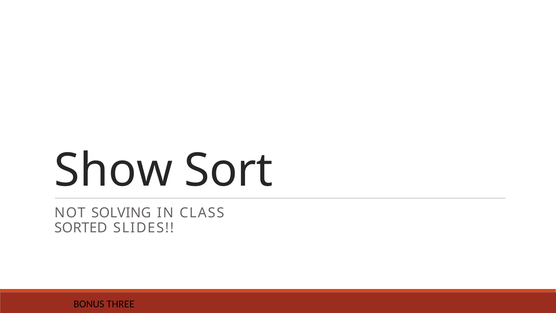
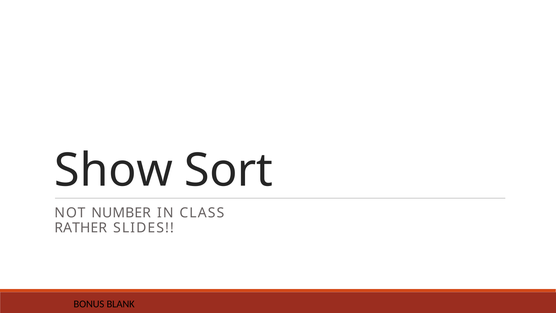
SOLVING: SOLVING -> NUMBER (121, 213)
SORTED: SORTED -> RATHER (81, 228)
THREE: THREE -> BLANK (121, 304)
